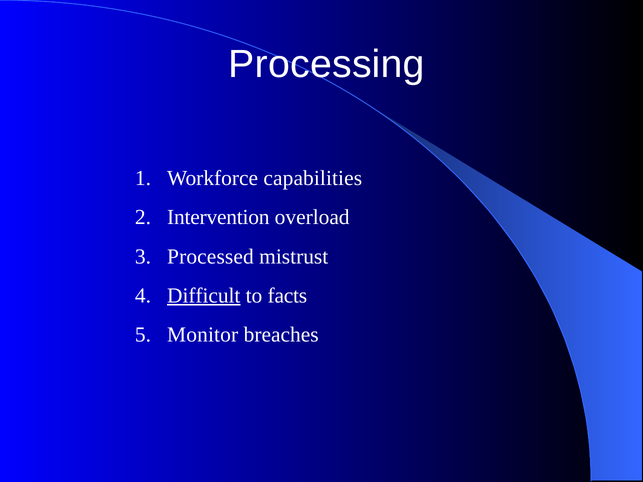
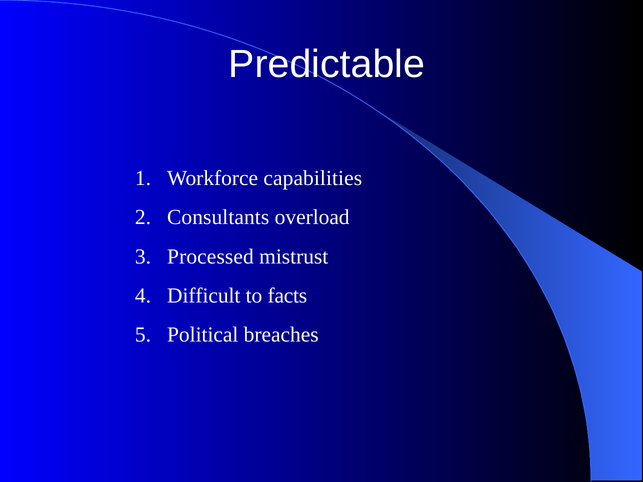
Processing: Processing -> Predictable (327, 64)
Intervention: Intervention -> Consultants (218, 217)
Difficult underline: present -> none (204, 296)
Monitor: Monitor -> Political (203, 335)
